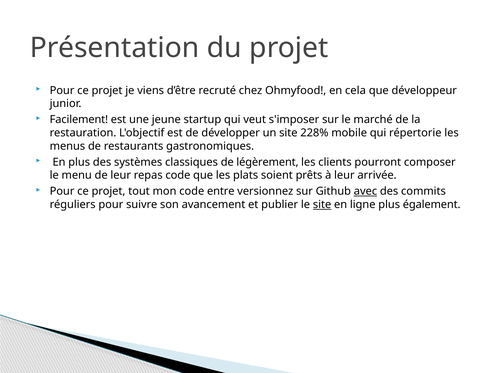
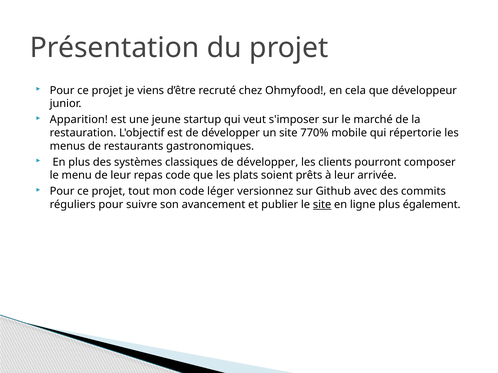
Facilement: Facilement -> Apparition (79, 120)
228%: 228% -> 770% (314, 133)
classiques de légèrement: légèrement -> développer (267, 162)
entre: entre -> léger (221, 192)
avec underline: present -> none (365, 192)
